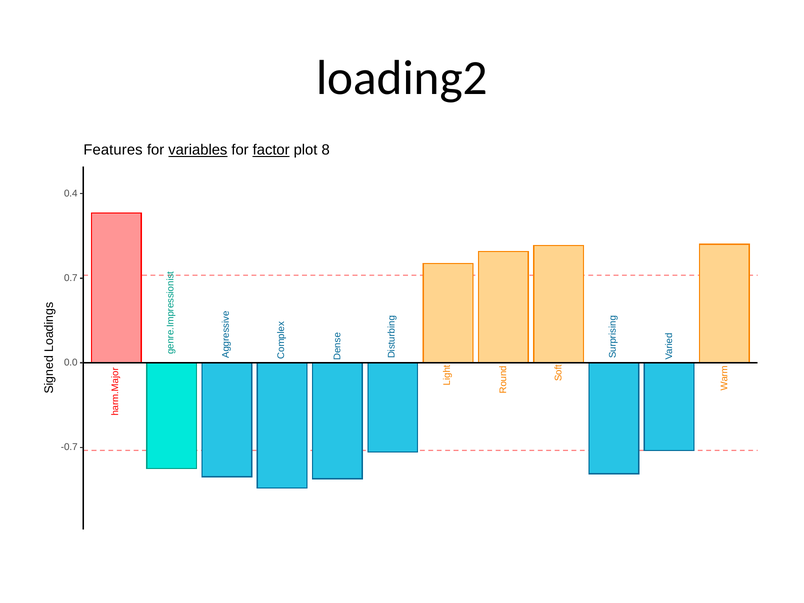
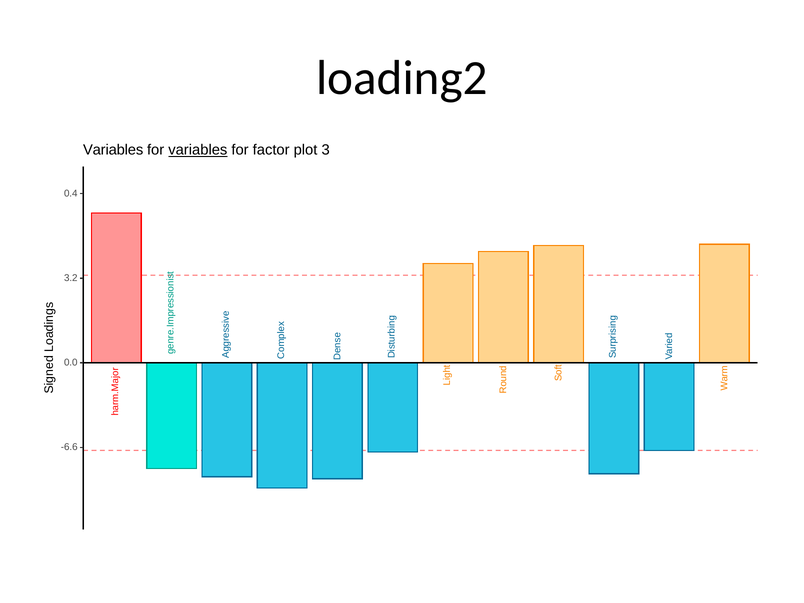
Features: Features -> Variables (113, 150)
factor underline: present -> none (271, 150)
8: 8 -> 3 (326, 150)
0.7: 0.7 -> 3.2 (71, 278)
-0.7: -0.7 -> -6.6 (69, 447)
